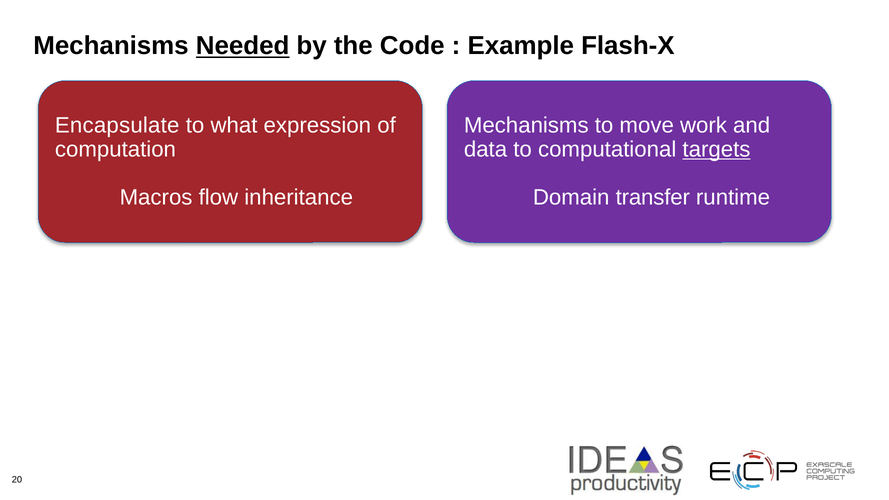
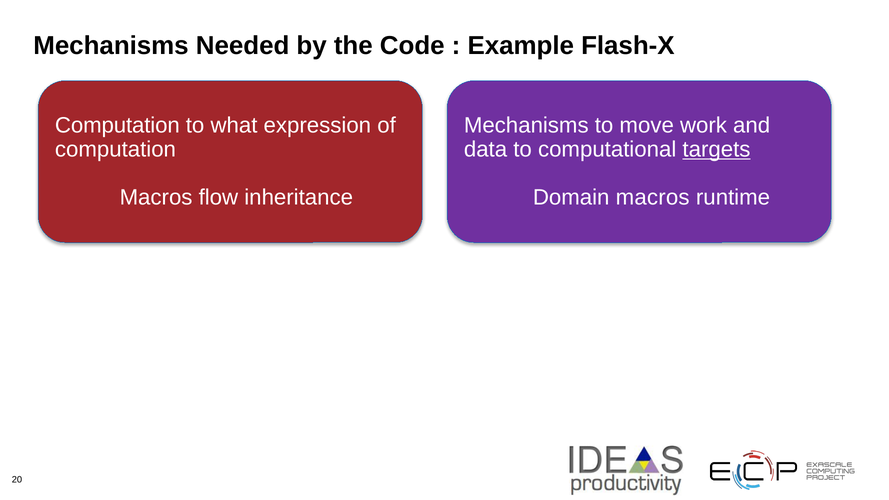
Needed underline: present -> none (243, 46)
Encapsulate: Encapsulate -> Computation (117, 125)
Domain transfer: transfer -> macros (653, 197)
